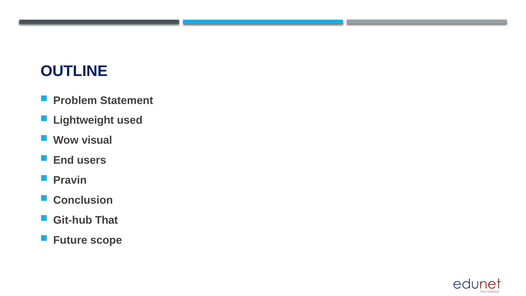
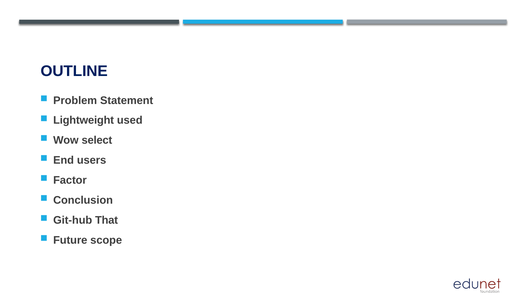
visual: visual -> select (97, 140)
Pravin: Pravin -> Factor (70, 180)
